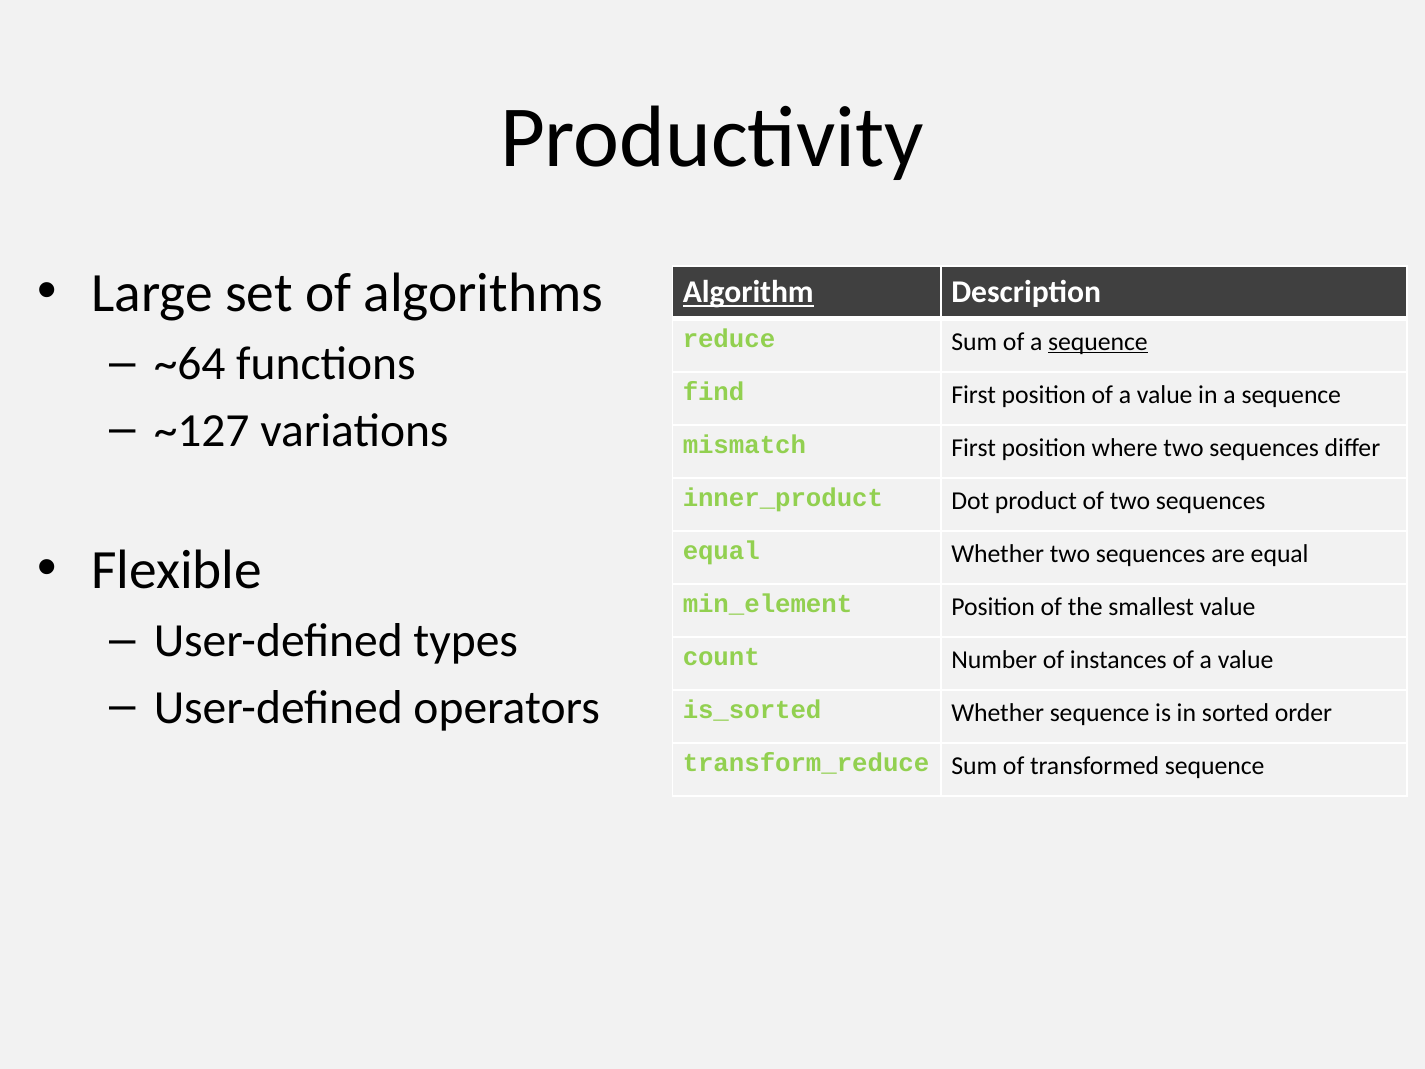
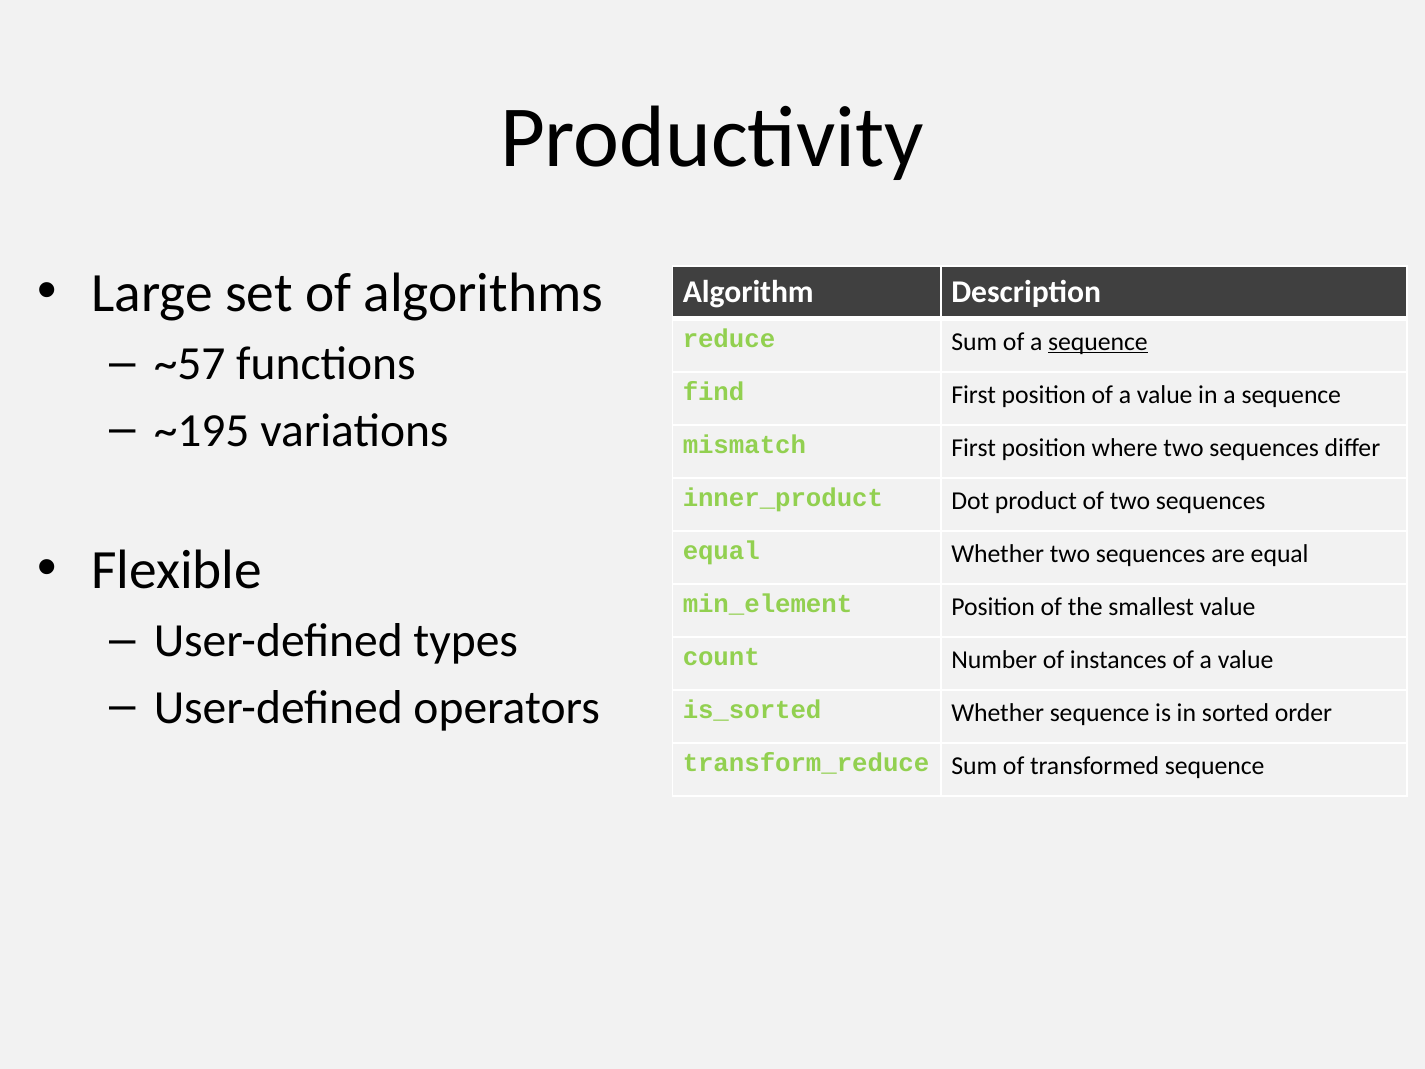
Algorithm underline: present -> none (748, 292)
~64: ~64 -> ~57 (190, 364)
~127: ~127 -> ~195 (202, 431)
